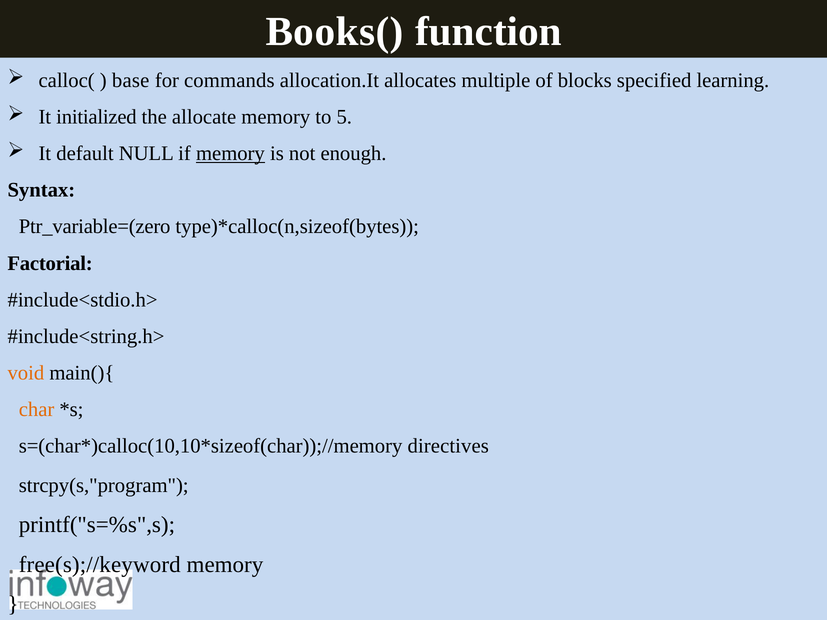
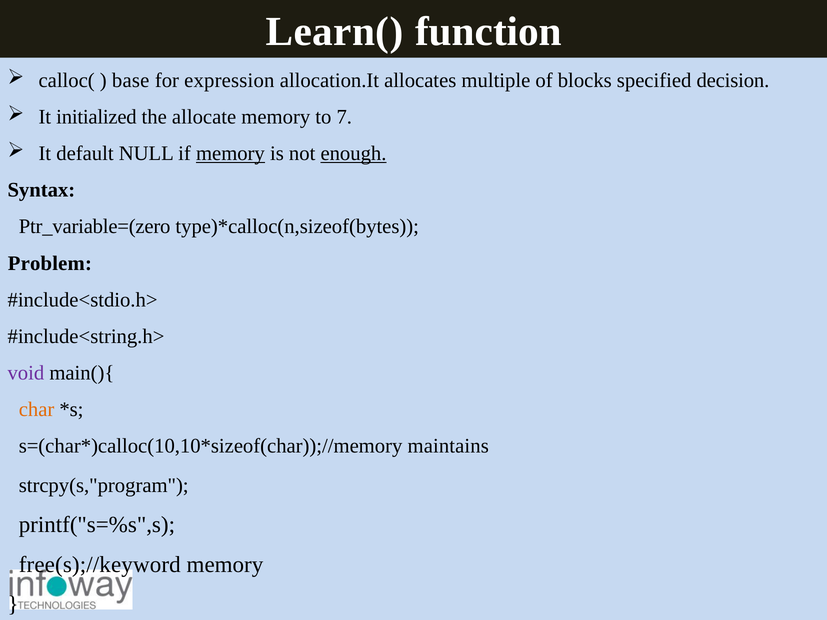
Books(: Books( -> Learn( (334, 32)
commands: commands -> expression (229, 81)
learning: learning -> decision (733, 81)
5: 5 -> 7 (344, 117)
enough underline: none -> present (353, 154)
Factorial: Factorial -> Problem (50, 263)
void colour: orange -> purple (26, 373)
directives: directives -> maintains (448, 446)
